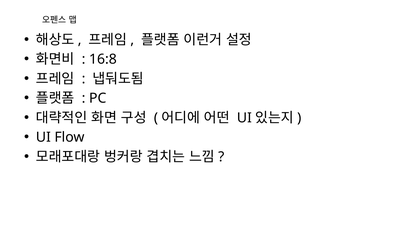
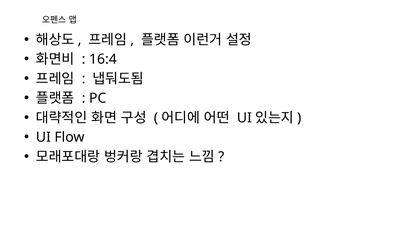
16:8: 16:8 -> 16:4 (103, 60)
